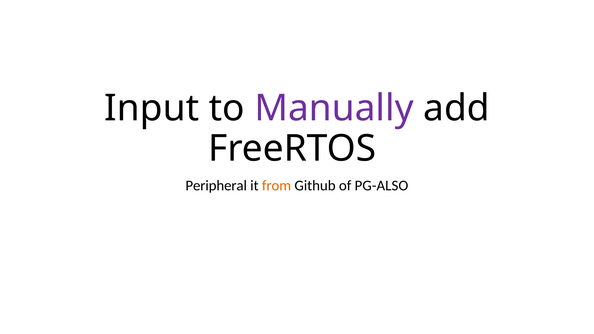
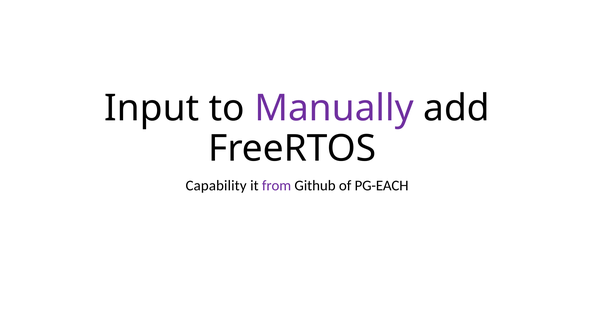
Peripheral: Peripheral -> Capability (216, 186)
from colour: orange -> purple (277, 186)
PG-ALSO: PG-ALSO -> PG-EACH (382, 186)
